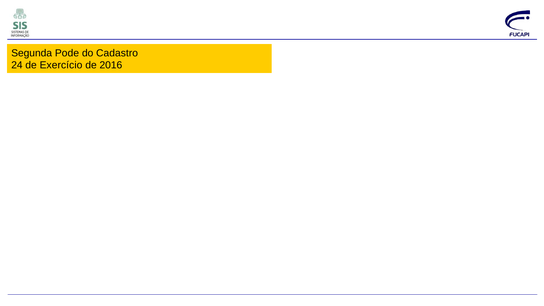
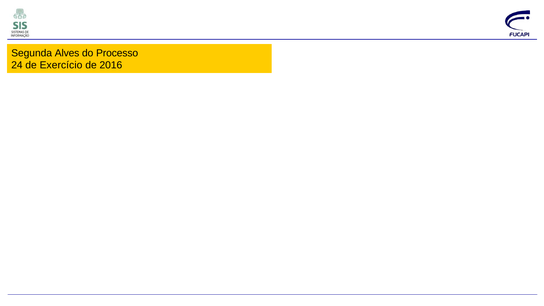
Pode: Pode -> Alves (67, 53)
Cadastro: Cadastro -> Processo (117, 53)
